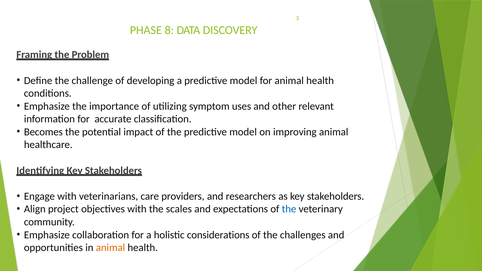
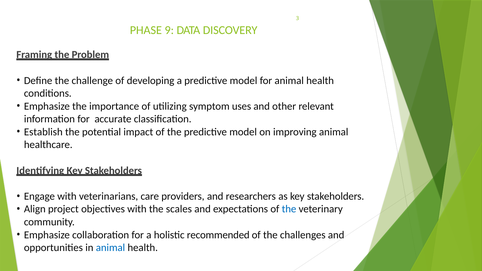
8: 8 -> 9 (169, 30)
Becomes: Becomes -> Establish (43, 132)
considerations: considerations -> recommended (218, 235)
animal colour: orange -> blue (110, 248)
